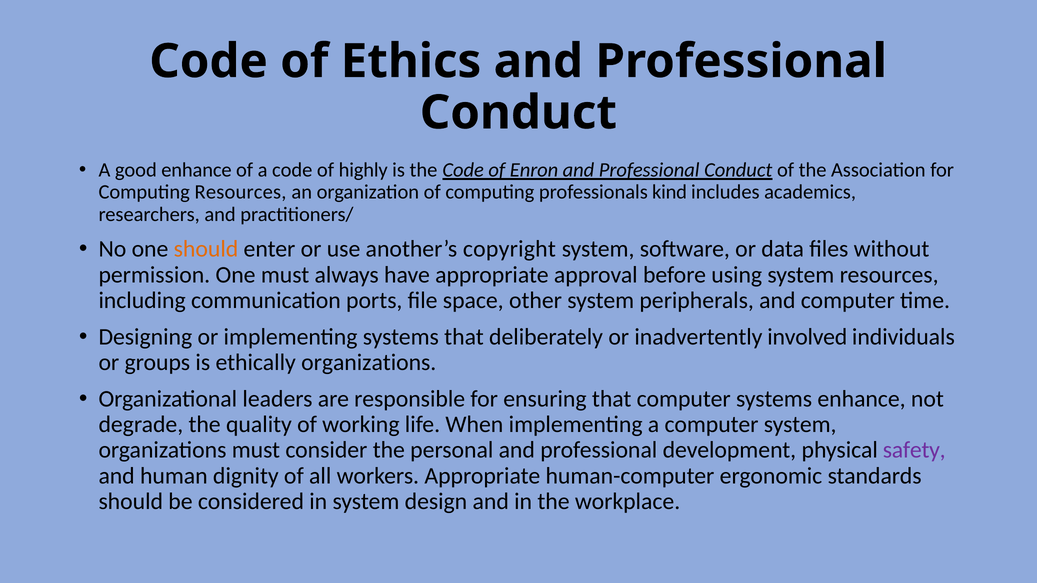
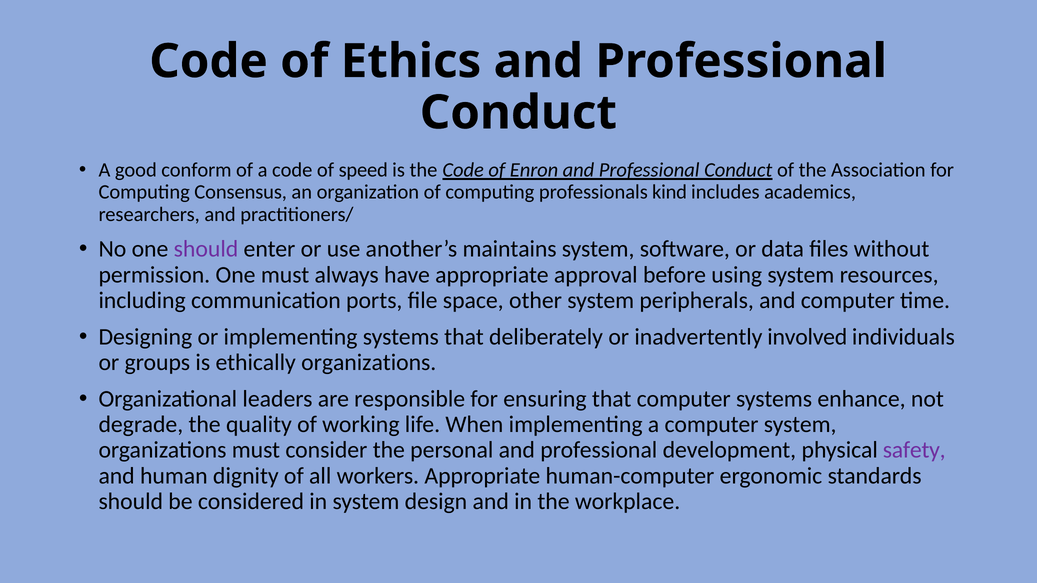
good enhance: enhance -> conform (196, 170)
highly: highly -> speed (363, 170)
Computing Resources: Resources -> Consensus (241, 192)
should colour: orange -> purple (206, 249)
copyright: copyright -> maintains (510, 249)
